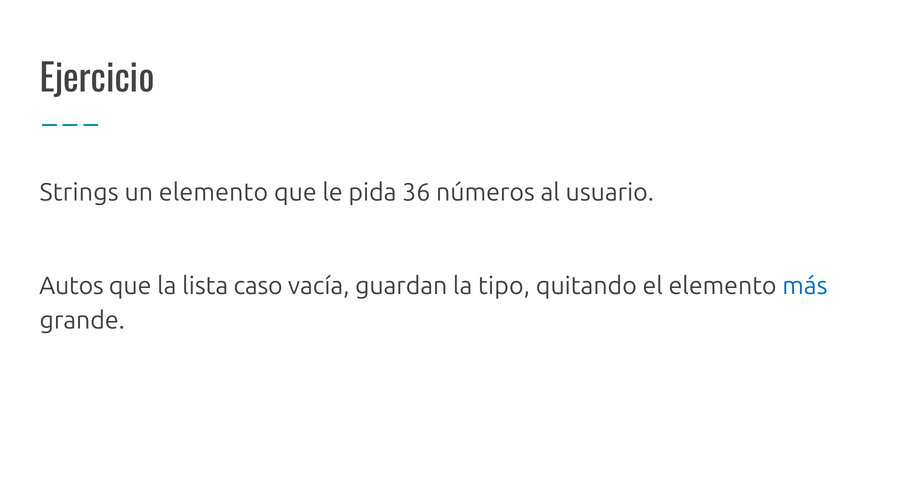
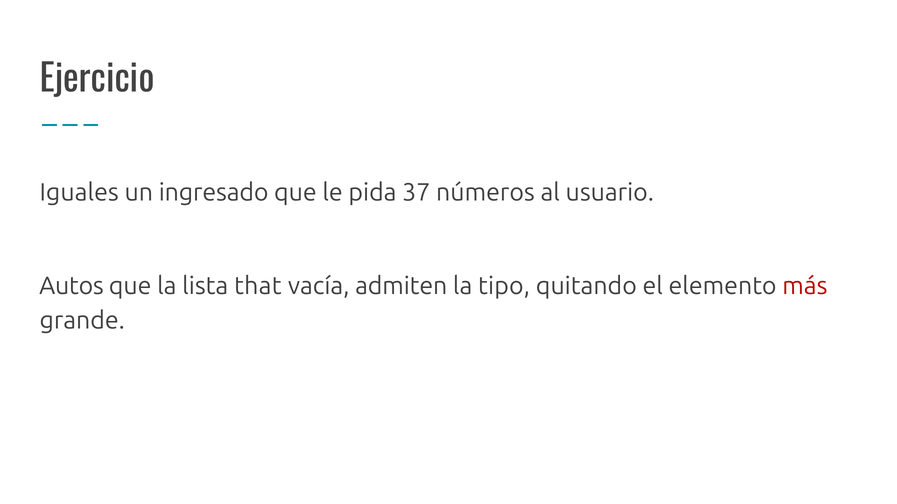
Strings: Strings -> Iguales (79, 193)
un elemento: elemento -> ingresado (214, 193)
36: 36 -> 37 (416, 193)
caso: caso -> that (258, 286)
guardan: guardan -> admiten (401, 286)
más colour: blue -> red (805, 286)
